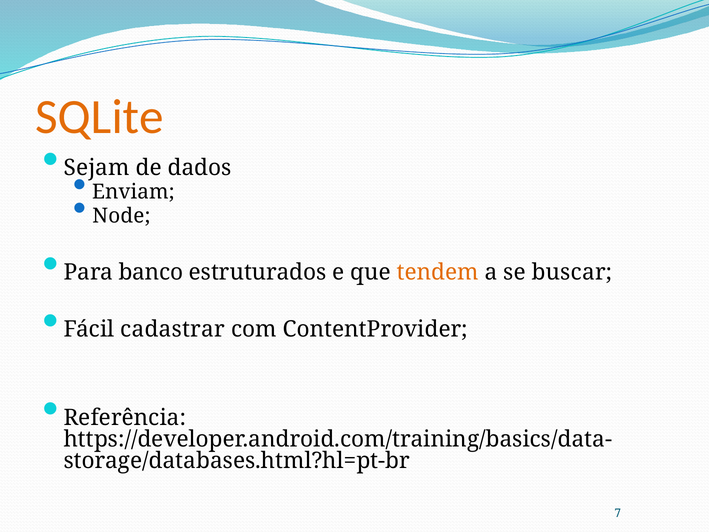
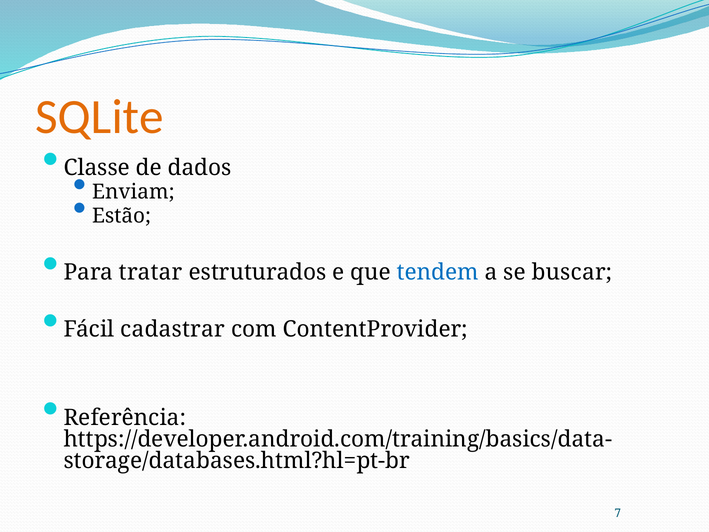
Sejam: Sejam -> Classe (97, 168)
Node: Node -> Estão (121, 216)
banco: banco -> tratar (151, 272)
tendem colour: orange -> blue (438, 272)
